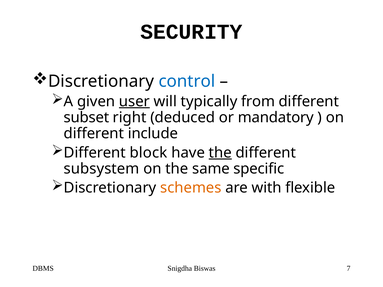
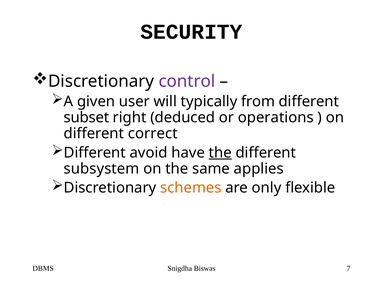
control colour: blue -> purple (187, 81)
user underline: present -> none (134, 101)
mandatory: mandatory -> operations (276, 118)
include: include -> correct (153, 134)
block: block -> avoid (149, 153)
specific: specific -> applies (259, 169)
with: with -> only (267, 188)
